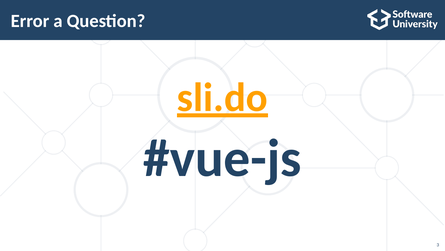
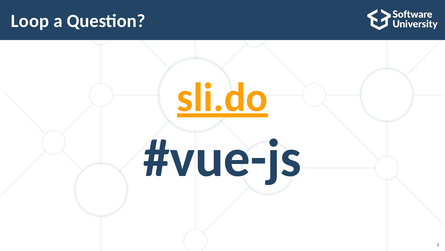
Error: Error -> Loop (30, 21)
